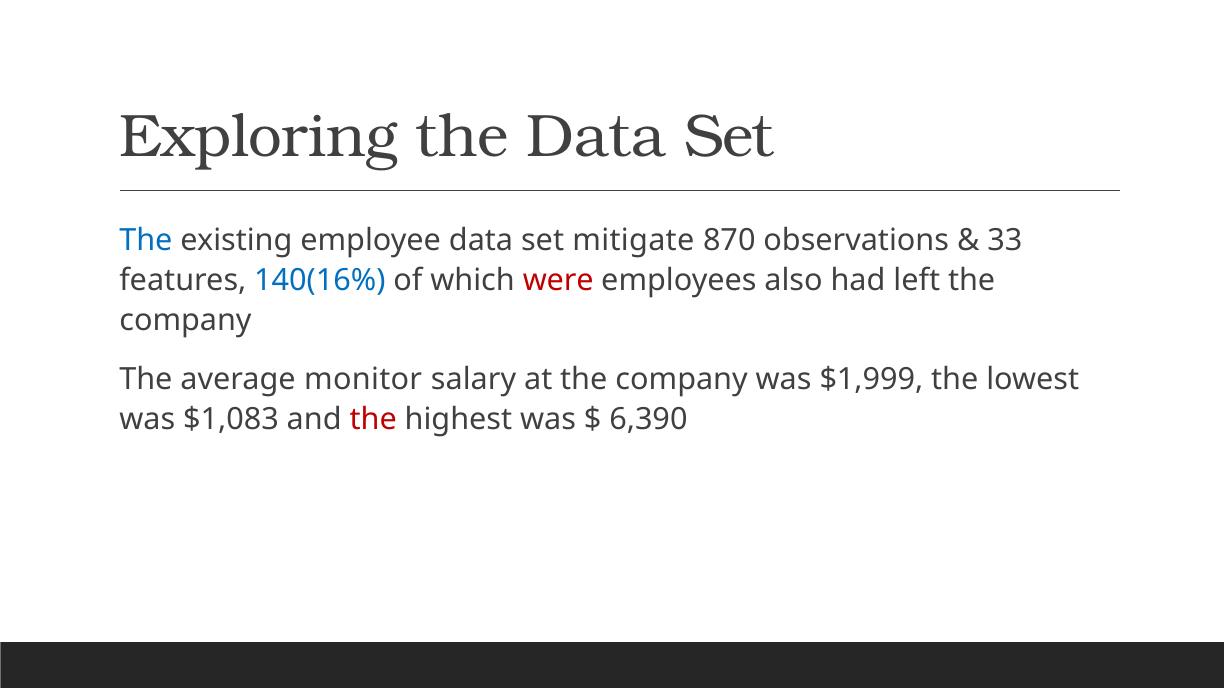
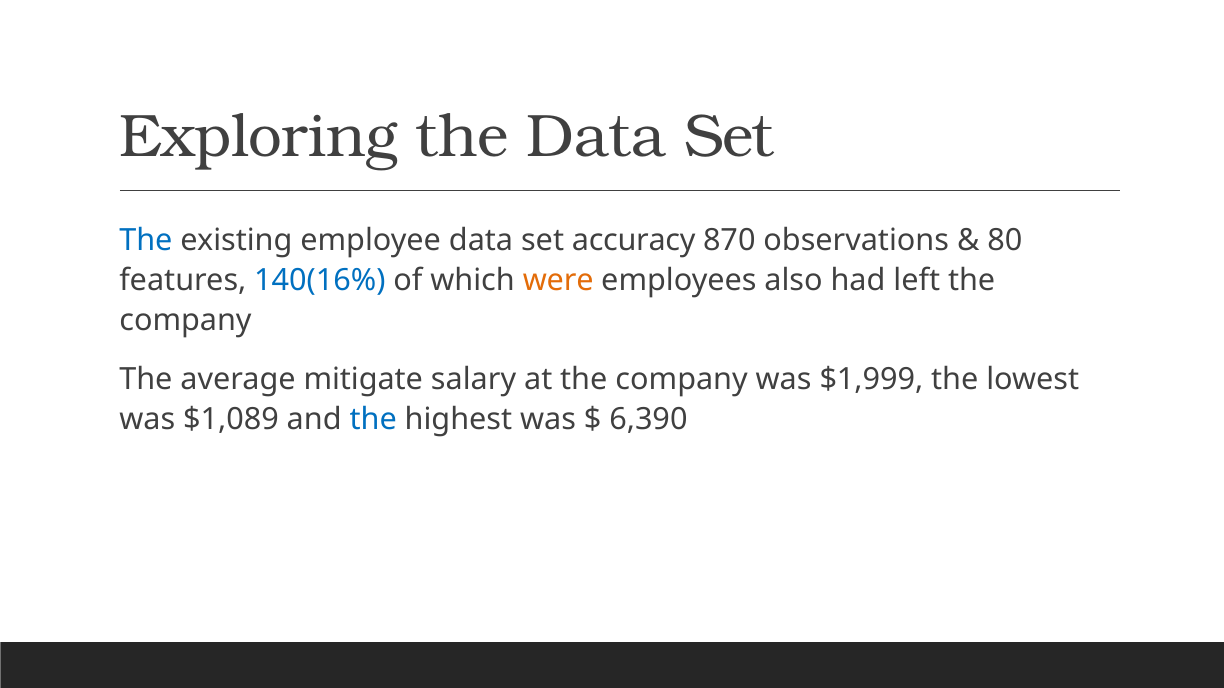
mitigate: mitigate -> accuracy (634, 240)
33: 33 -> 80 (1005, 240)
were colour: red -> orange (558, 281)
monitor: monitor -> mitigate (363, 379)
$1,083: $1,083 -> $1,089 (231, 420)
the colour: red -> blue (373, 420)
